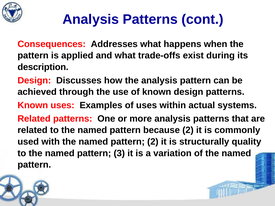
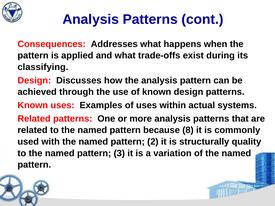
description: description -> classifying (43, 67)
because 2: 2 -> 8 (188, 130)
